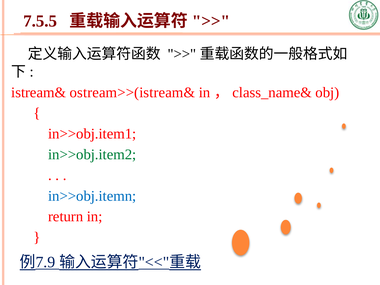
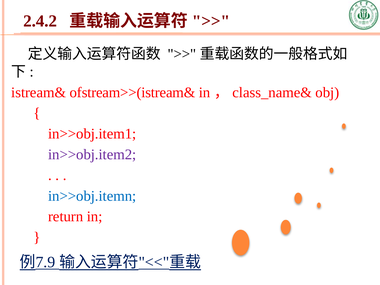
7.5.5: 7.5.5 -> 2.4.2 (40, 21)
ostream>>(istream&: ostream>>(istream& -> ofstream>>(istream& (133, 92)
in>>obj.item2 colour: green -> purple (92, 154)
